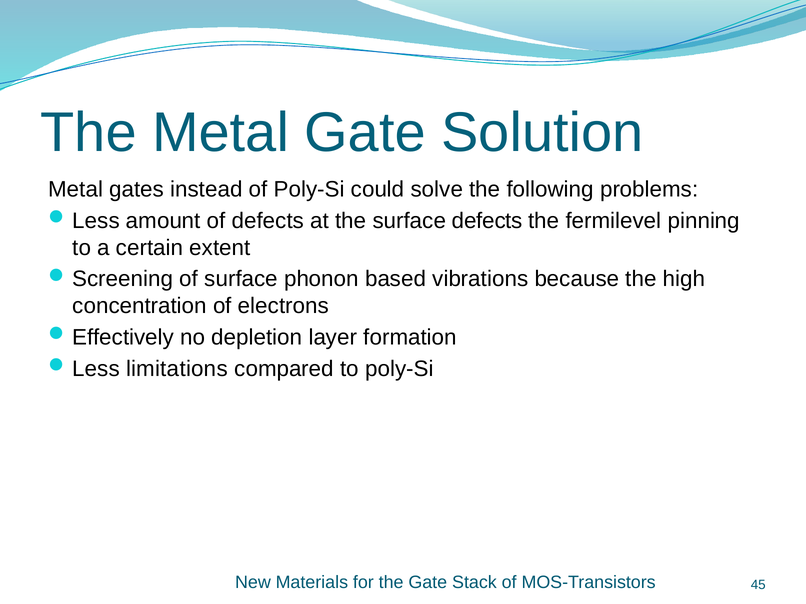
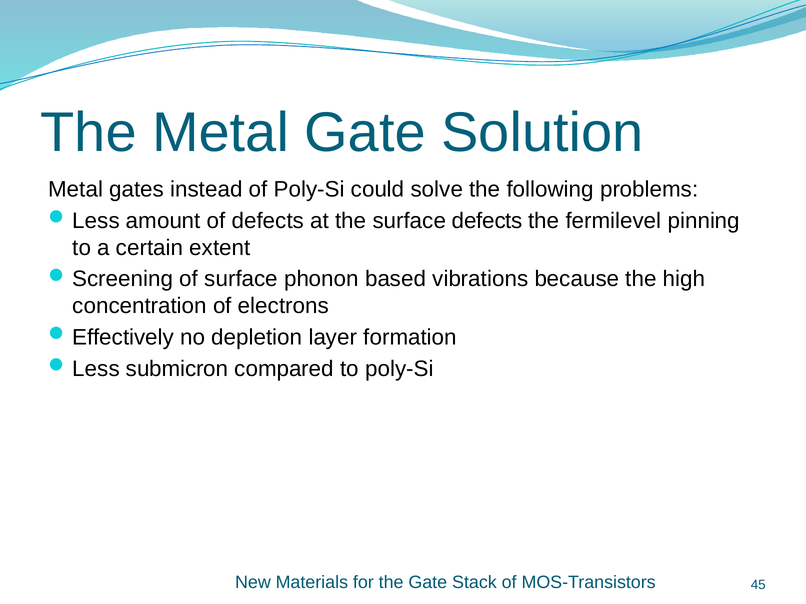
limitations: limitations -> submicron (177, 369)
